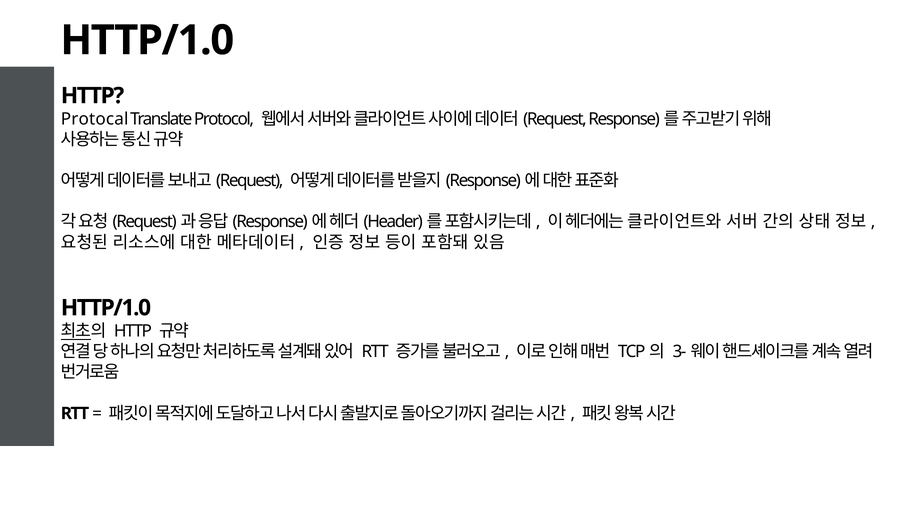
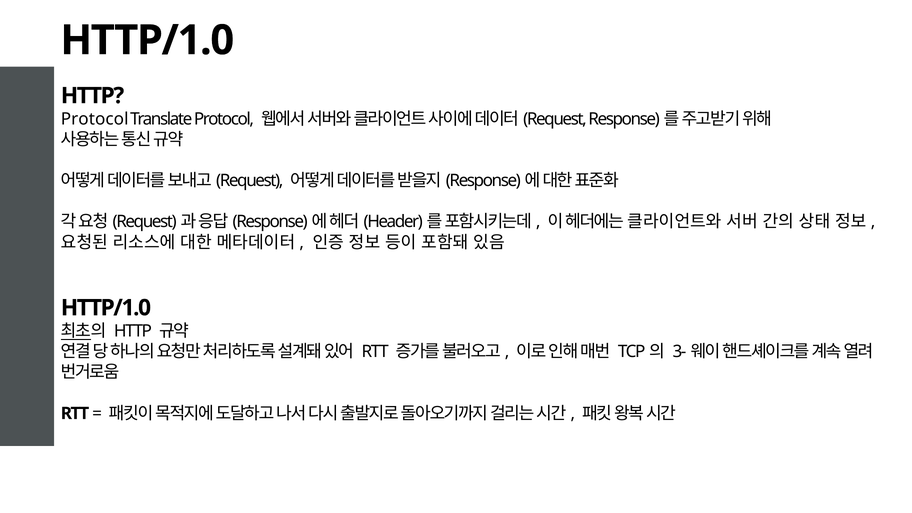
Protocal: Protocal -> Protocol (95, 119)
